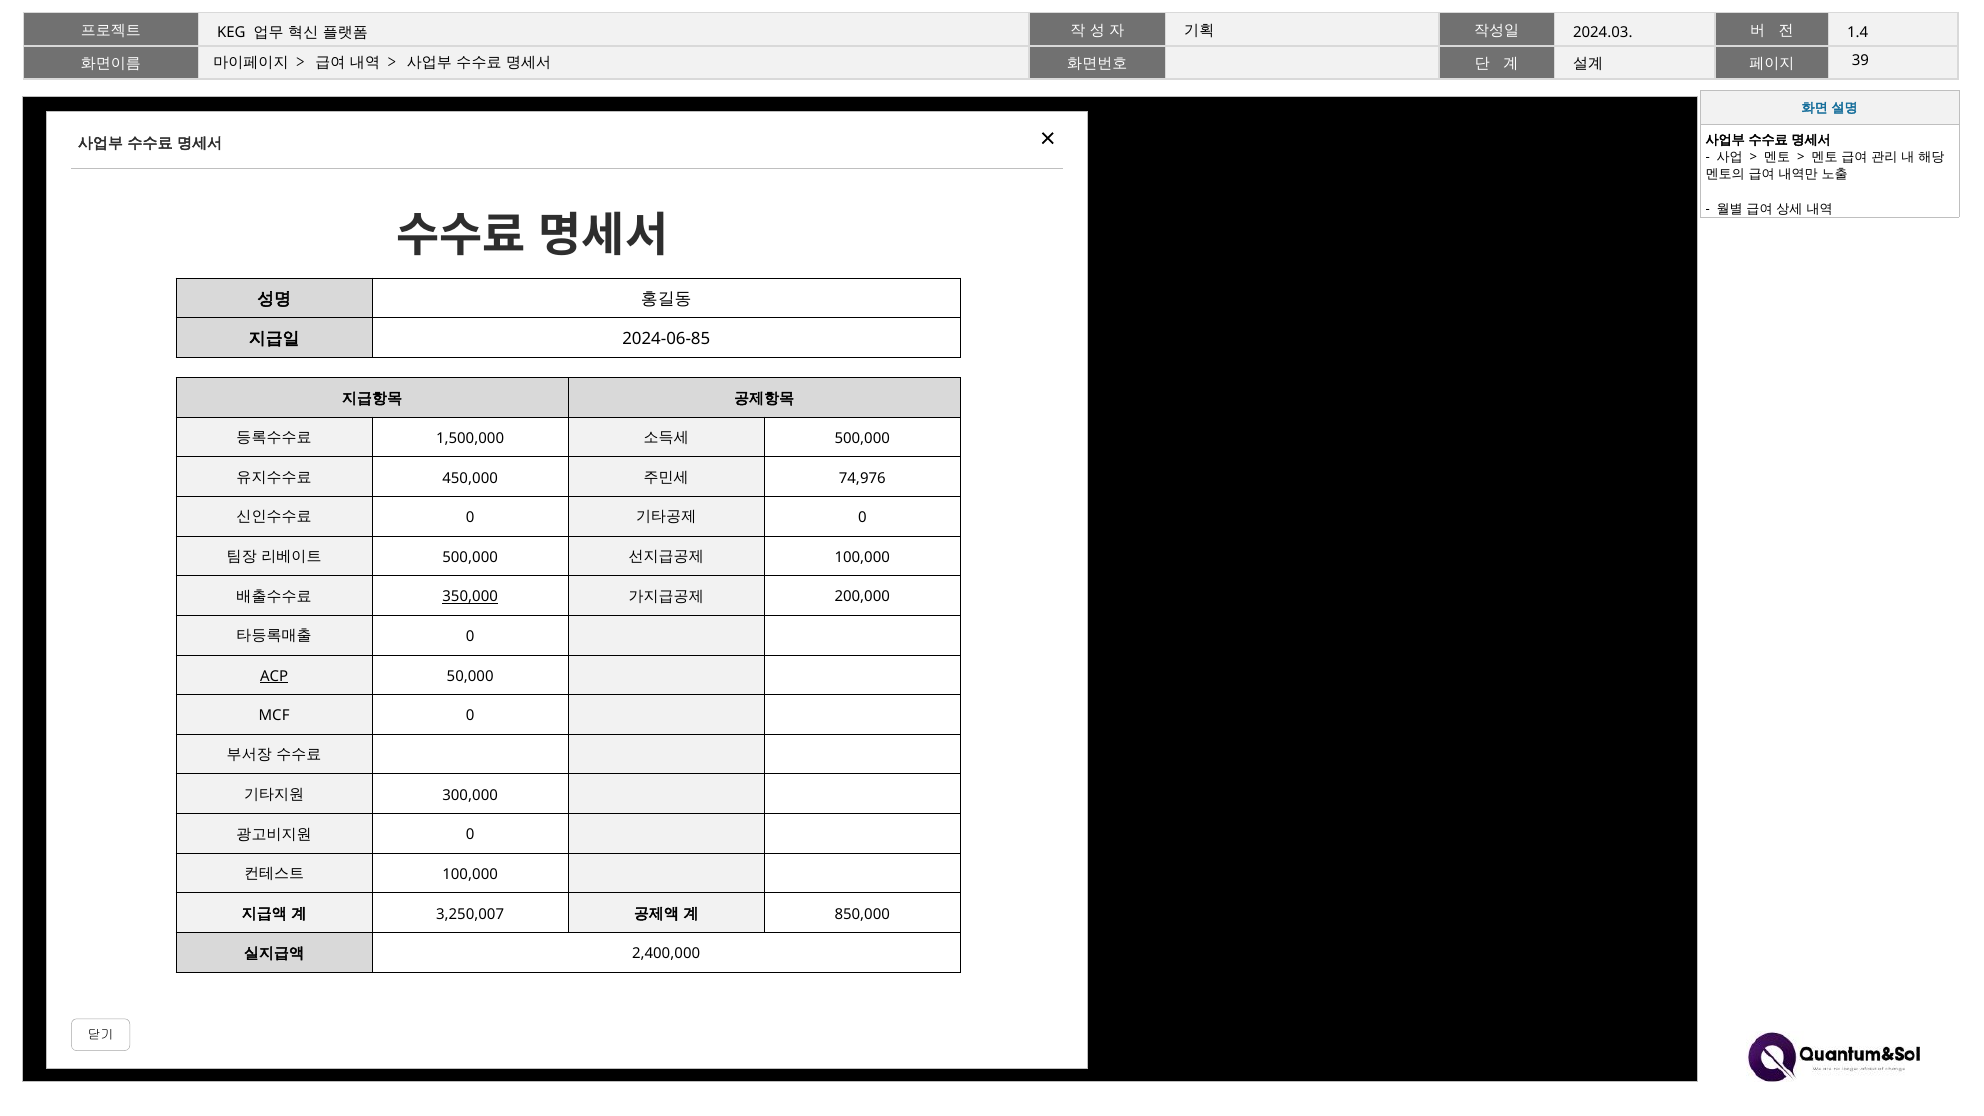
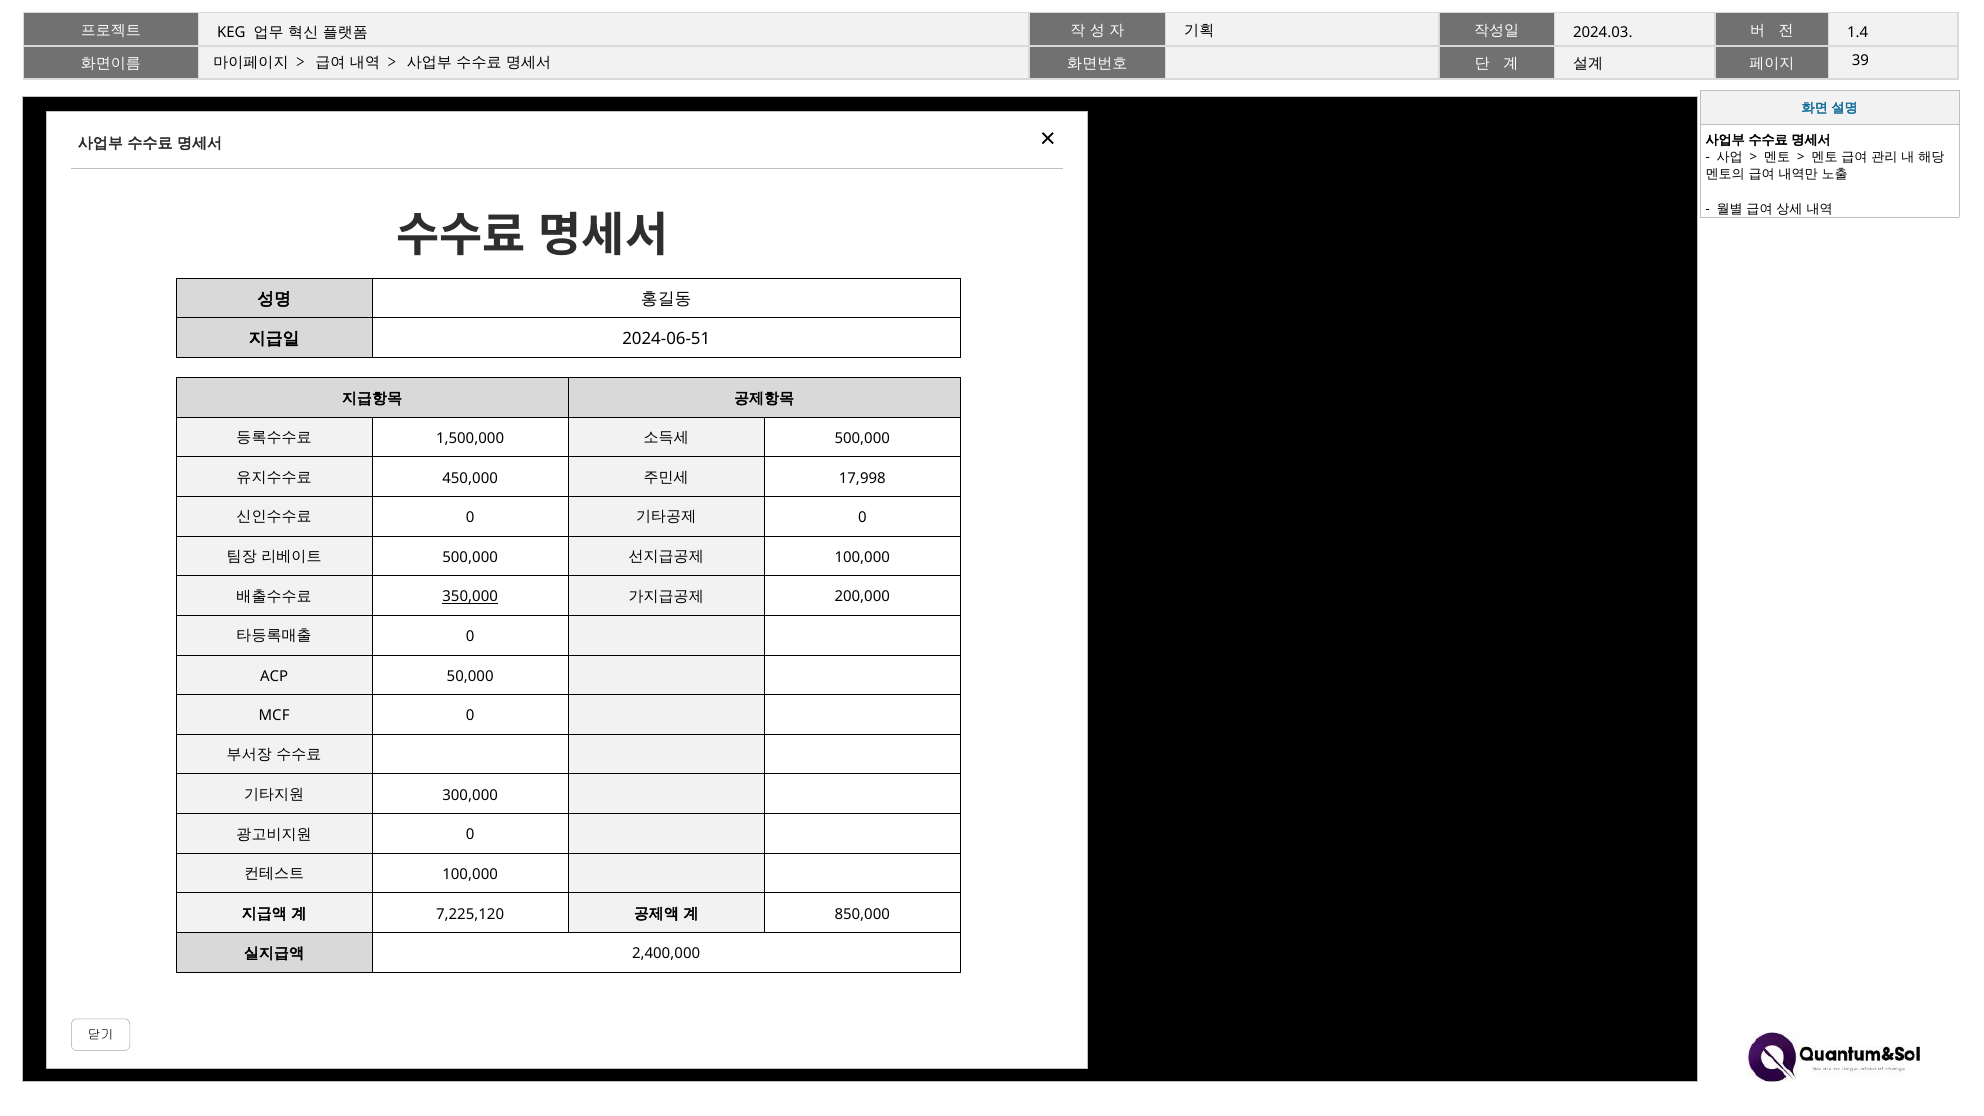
2024-06-85: 2024-06-85 -> 2024-06-51 (666, 339)
74,976: 74,976 -> 17,998 (862, 478)
ACP underline: present -> none (274, 676)
3,250,007: 3,250,007 -> 7,225,120 (470, 914)
